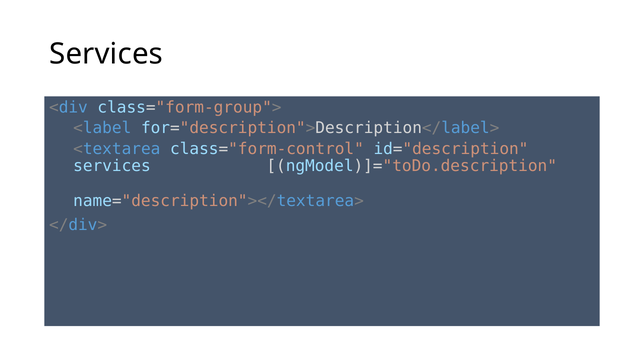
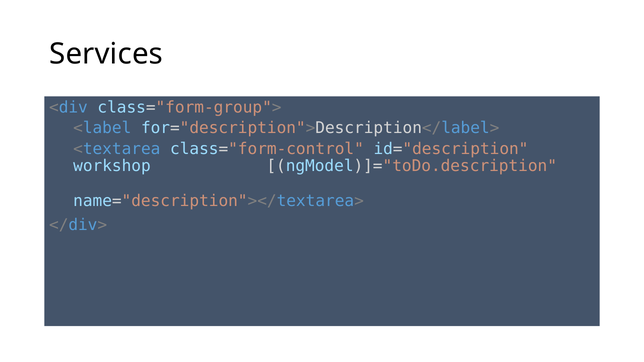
services: services -> workshop (112, 166)
